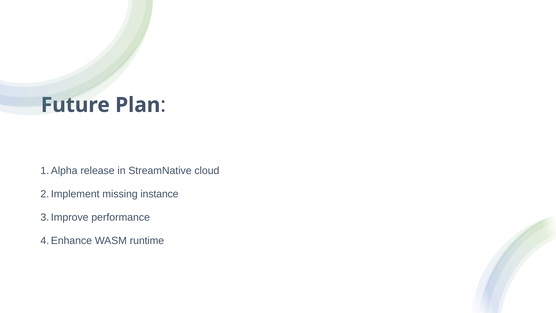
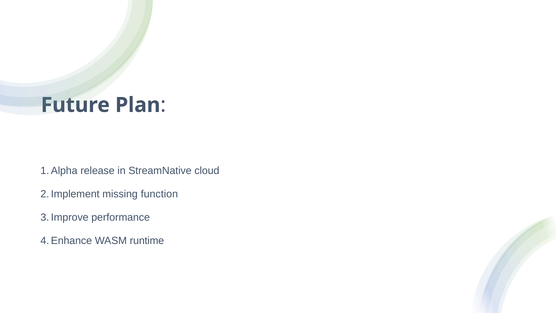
instance: instance -> function (159, 194)
